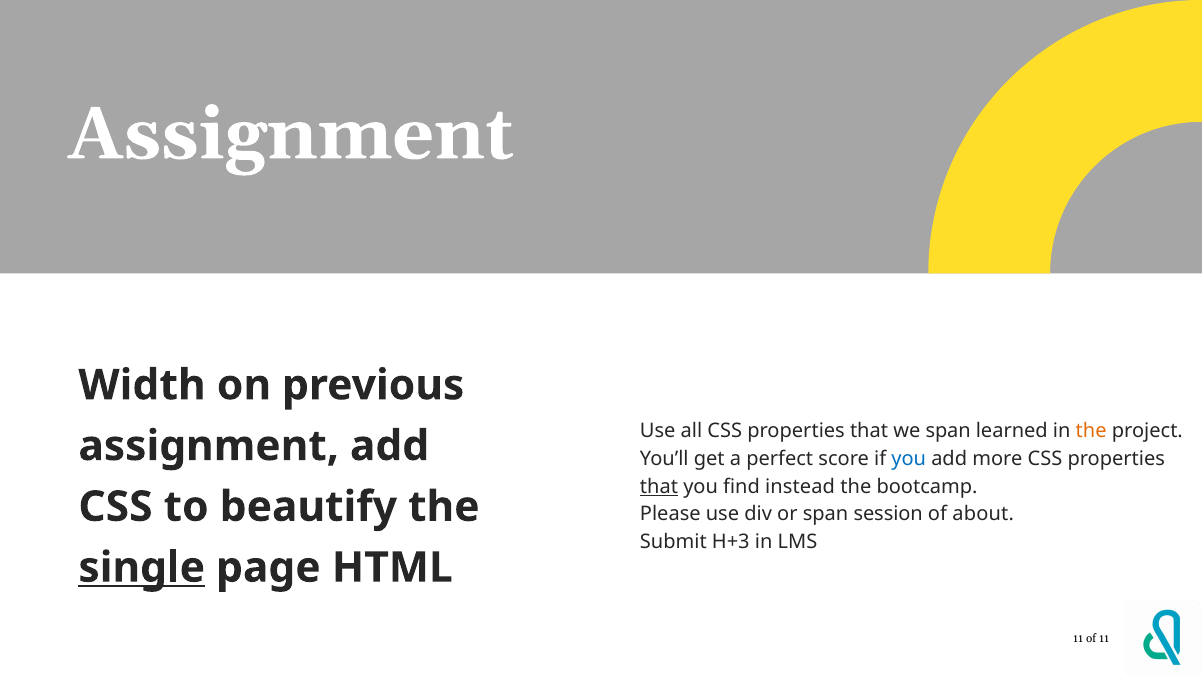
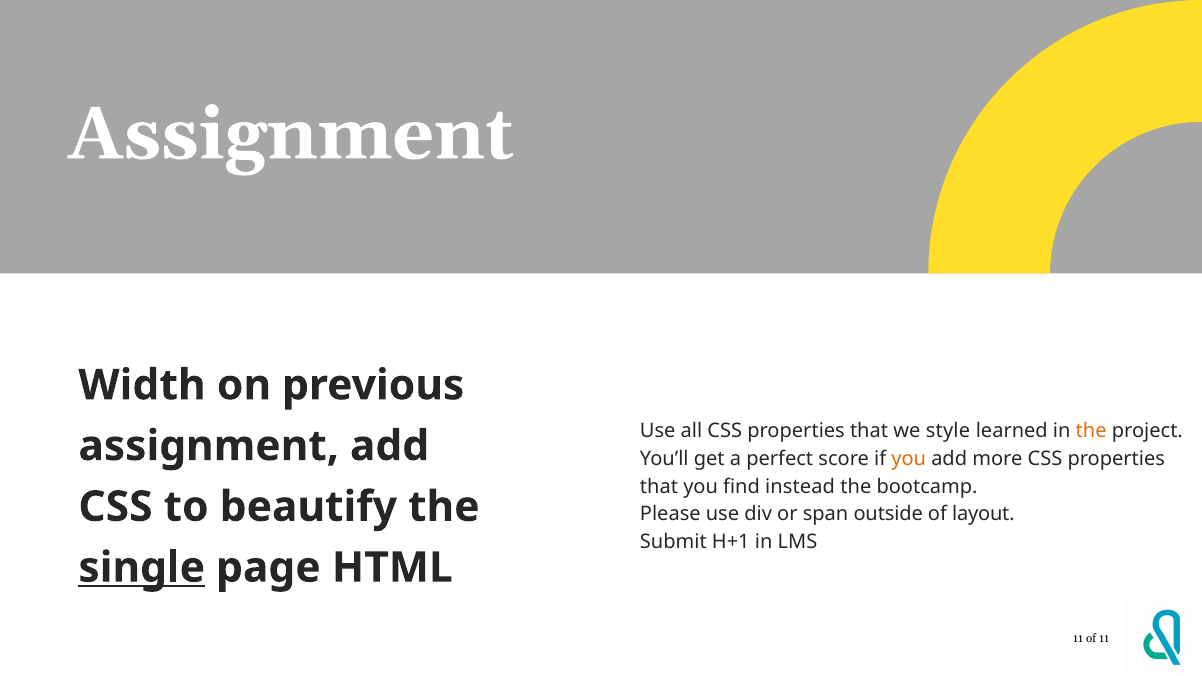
we span: span -> style (948, 431)
you colour: blue -> orange (909, 459)
that underline: present -> none (659, 487)
session: session -> outside (888, 514)
about: about -> layout (983, 514)
H+3: H+3 -> H+1 (731, 542)
